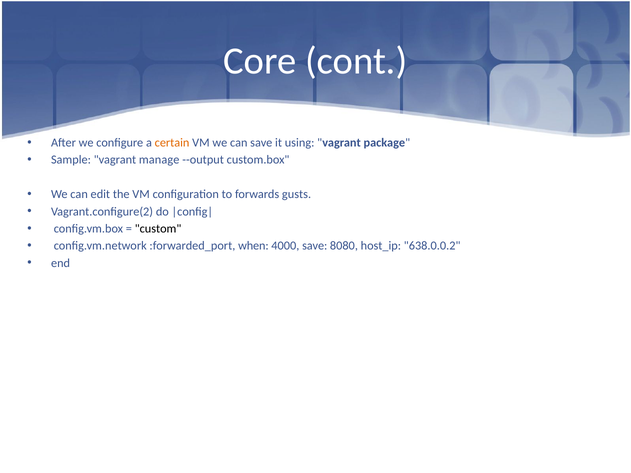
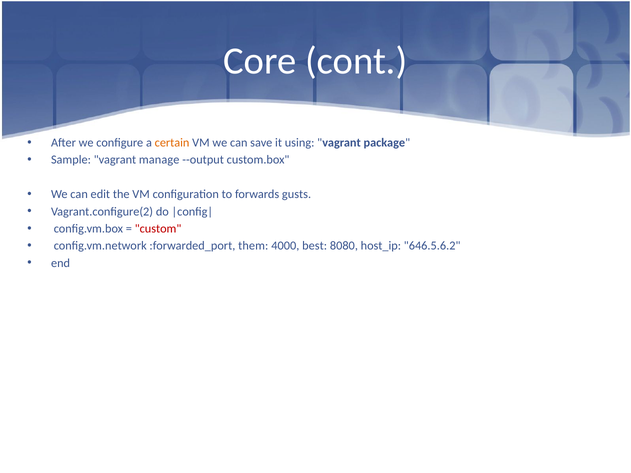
custom colour: black -> red (158, 229)
when: when -> them (253, 246)
4000 save: save -> best (315, 246)
638.0.0.2: 638.0.0.2 -> 646.5.6.2 (432, 246)
